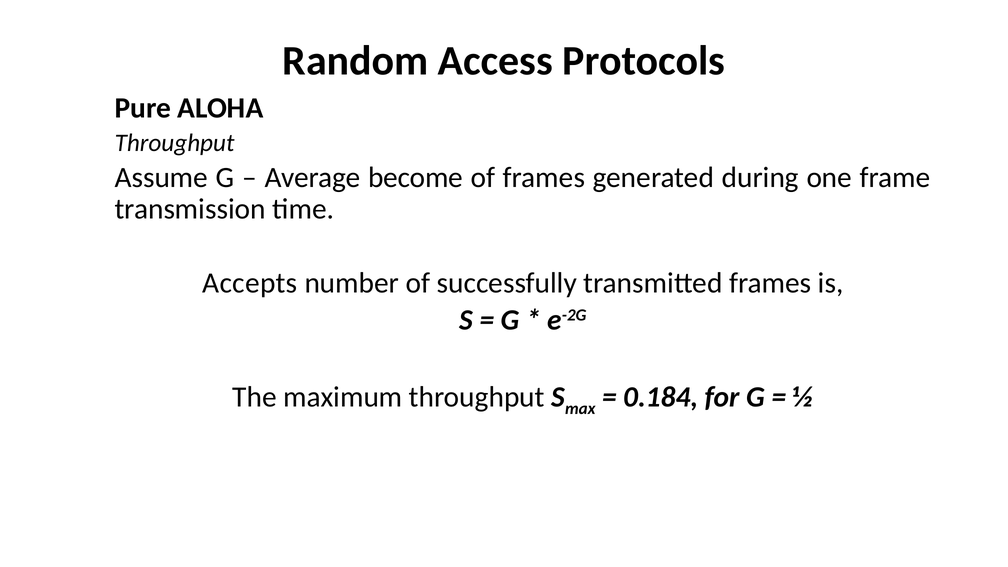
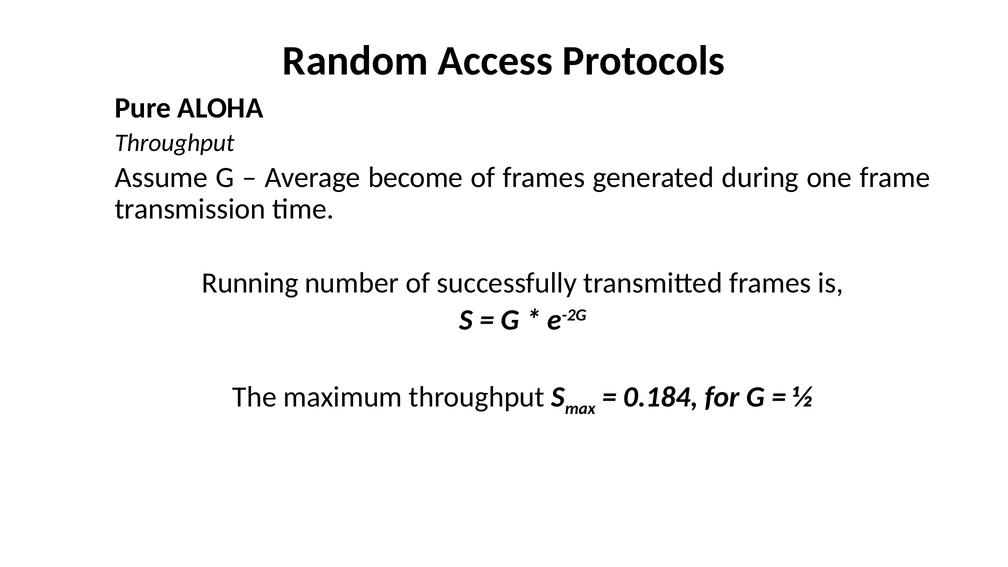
Accepts: Accepts -> Running (250, 283)
